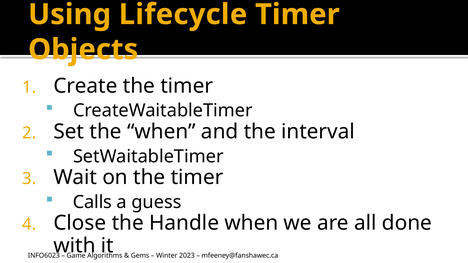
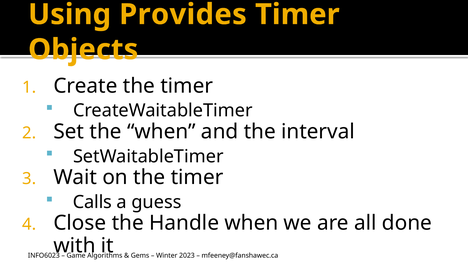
Lifecycle: Lifecycle -> Provides (183, 14)
